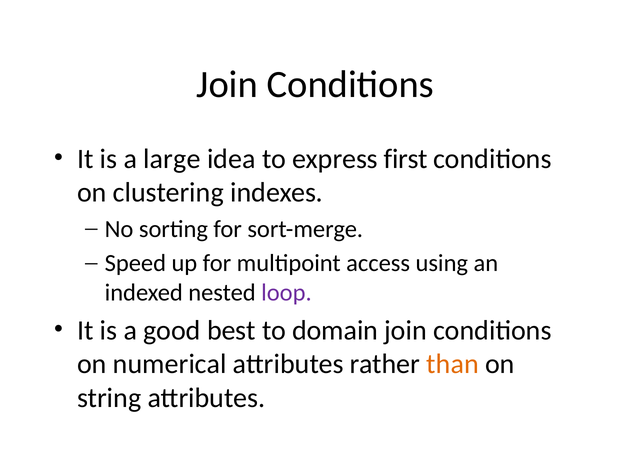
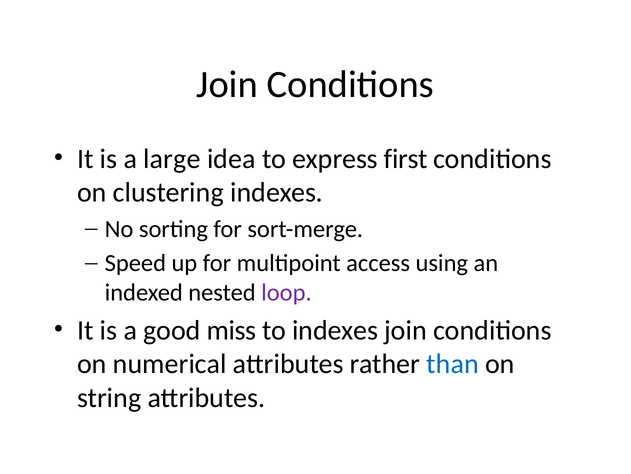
best: best -> miss (231, 330)
to domain: domain -> indexes (335, 330)
than colour: orange -> blue (453, 363)
